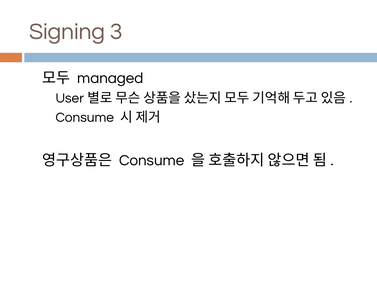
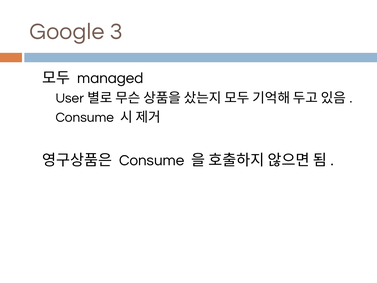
Signing: Signing -> Google (67, 31)
